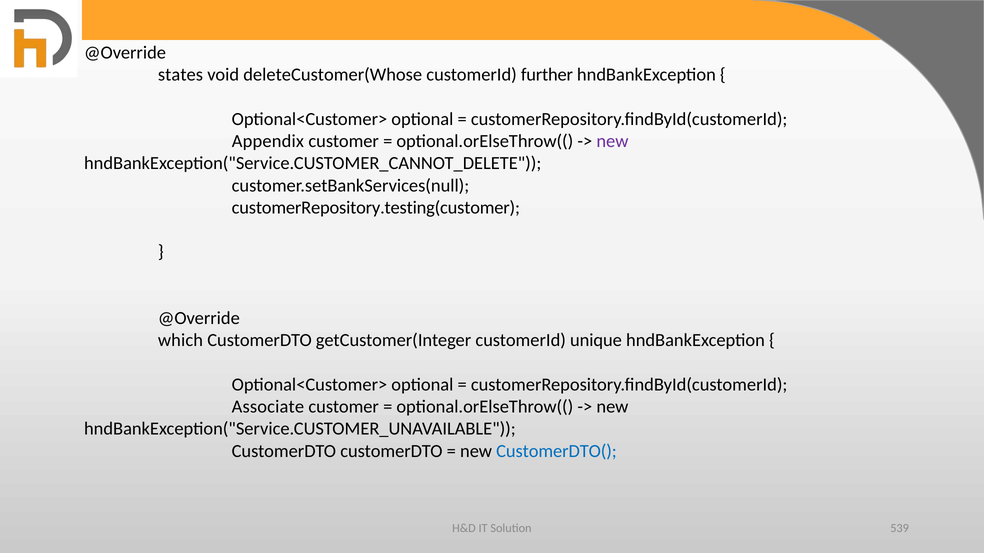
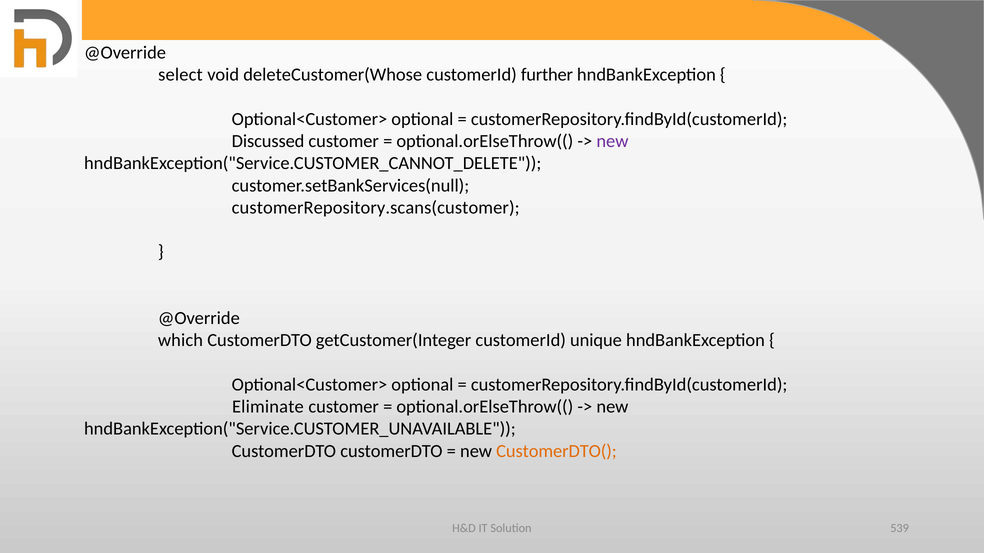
states: states -> select (180, 75)
Appendix: Appendix -> Discussed (268, 141)
customerRepository.testing(customer: customerRepository.testing(customer -> customerRepository.scans(customer (376, 208)
Associate: Associate -> Eliminate (268, 407)
CustomerDTO( colour: blue -> orange (556, 451)
